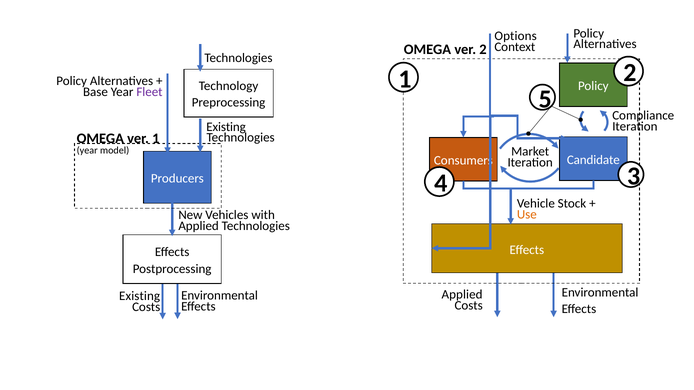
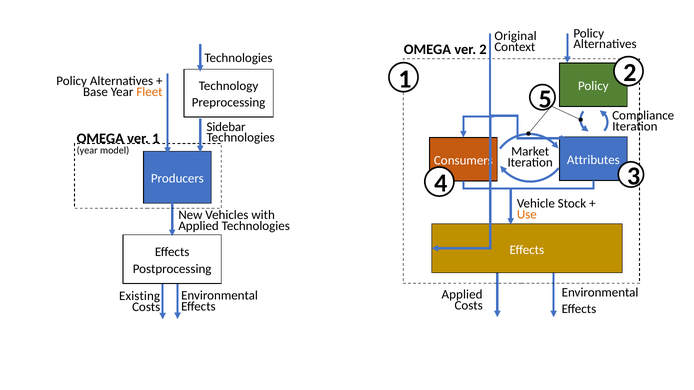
Options: Options -> Original (516, 36)
Fleet colour: purple -> orange (149, 92)
Existing: Existing -> Sidebar (226, 127)
Candidate: Candidate -> Attributes (593, 160)
